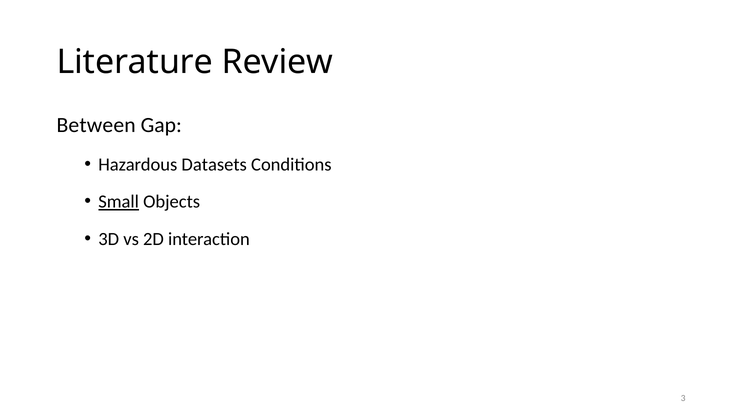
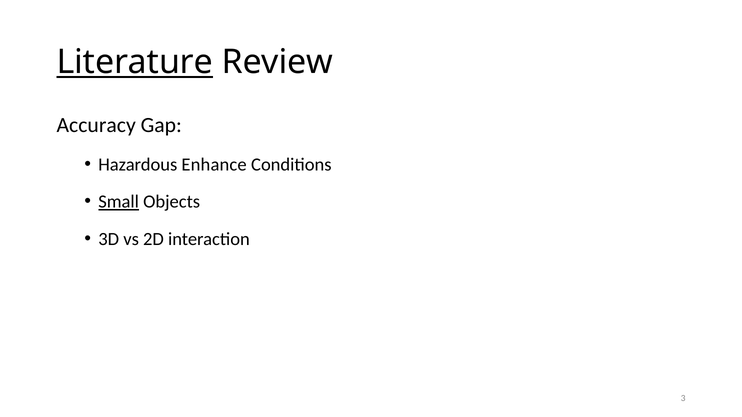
Literature underline: none -> present (135, 62)
Between: Between -> Accuracy (96, 125)
Datasets: Datasets -> Enhance (214, 165)
